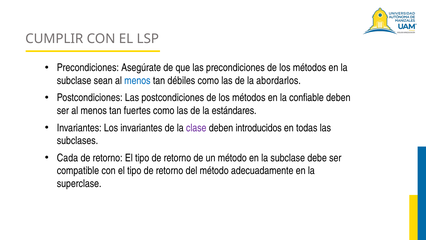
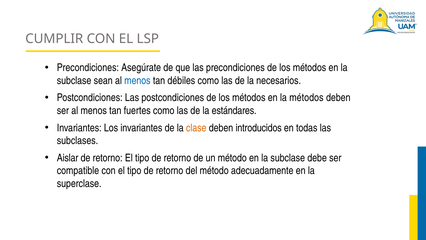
abordarlos: abordarlos -> necesarios (279, 80)
la confiable: confiable -> métodos (306, 98)
clase colour: purple -> orange (196, 128)
Cada: Cada -> Aislar (68, 158)
